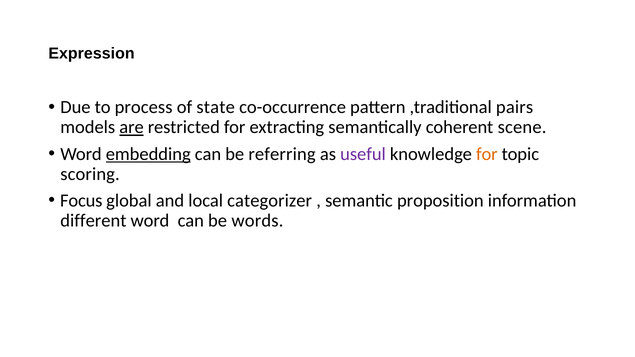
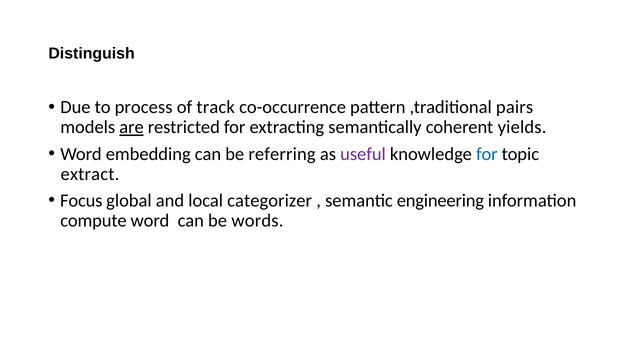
Expression: Expression -> Distinguish (92, 53)
state: state -> track (216, 107)
scene: scene -> yields (522, 127)
embedding underline: present -> none (148, 154)
for colour: orange -> blue (487, 154)
scoring: scoring -> extract (90, 174)
proposition: proposition -> engineering (440, 201)
different: different -> compute (93, 221)
